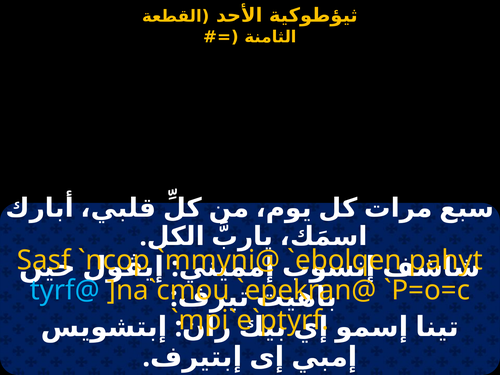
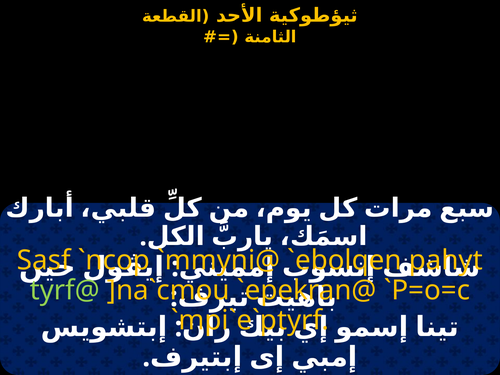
tyrf@ colour: light blue -> light green (65, 290)
